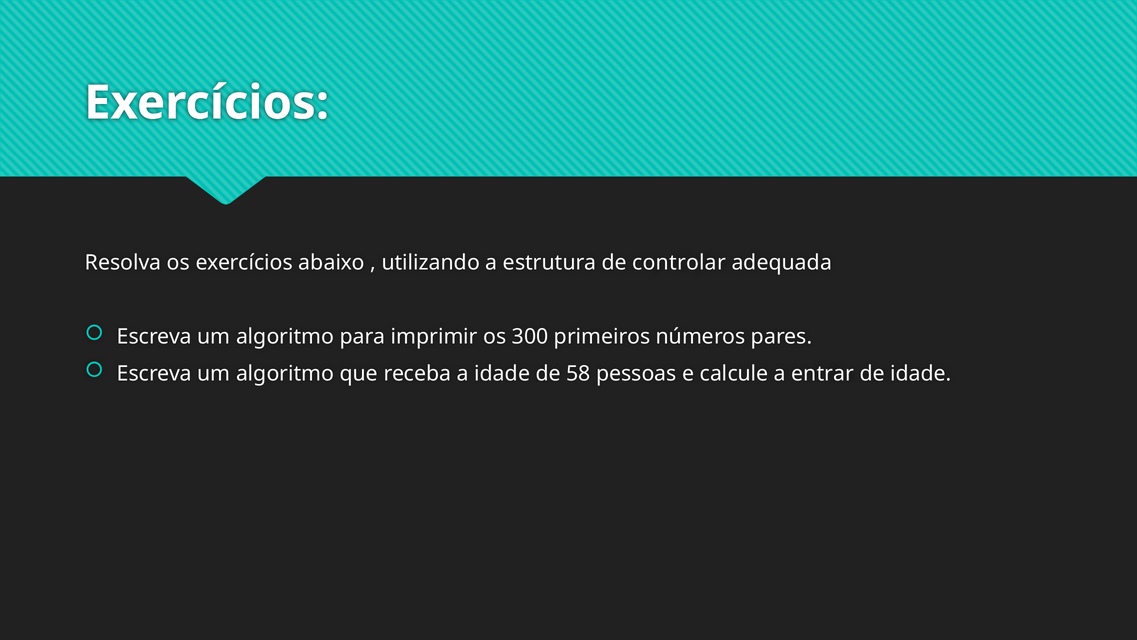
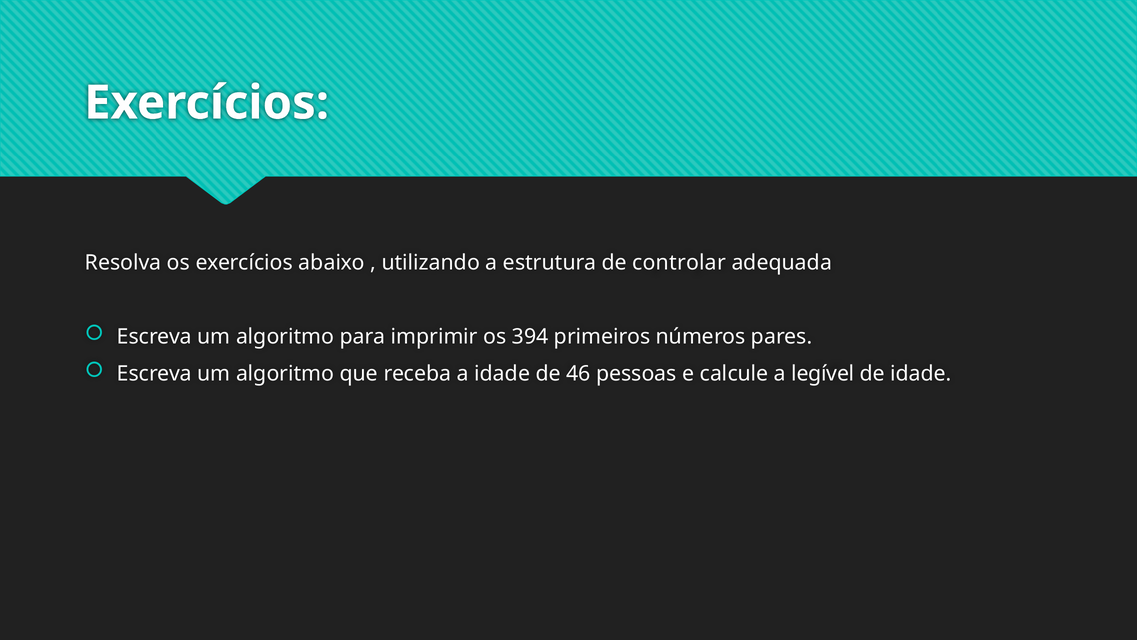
300: 300 -> 394 (530, 337)
58: 58 -> 46 (578, 374)
entrar: entrar -> legível (823, 374)
